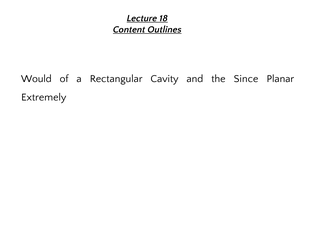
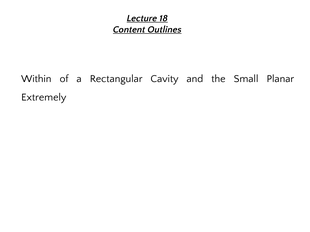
Would: Would -> Within (36, 79)
Since: Since -> Small (246, 79)
